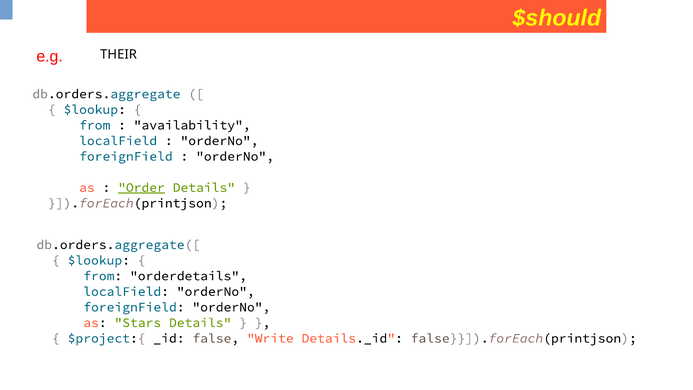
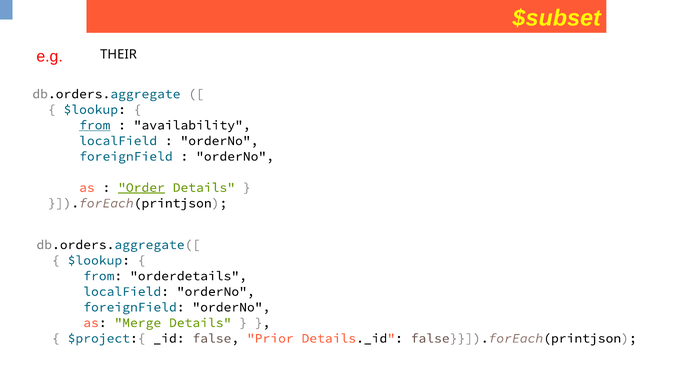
$should: $should -> $subset (557, 18)
from underline: none -> present (95, 125)
Stars: Stars -> Merge (138, 323)
Write: Write -> Prior (270, 338)
